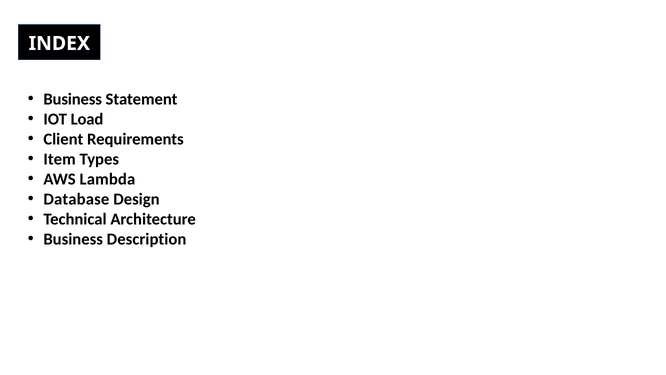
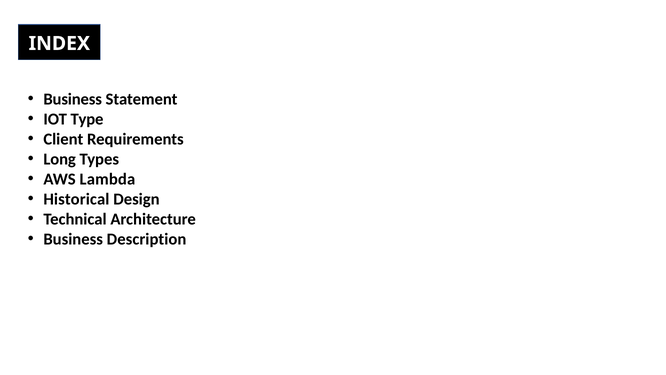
Load: Load -> Type (87, 119)
Item: Item -> Long (60, 159)
Database: Database -> Historical (76, 199)
